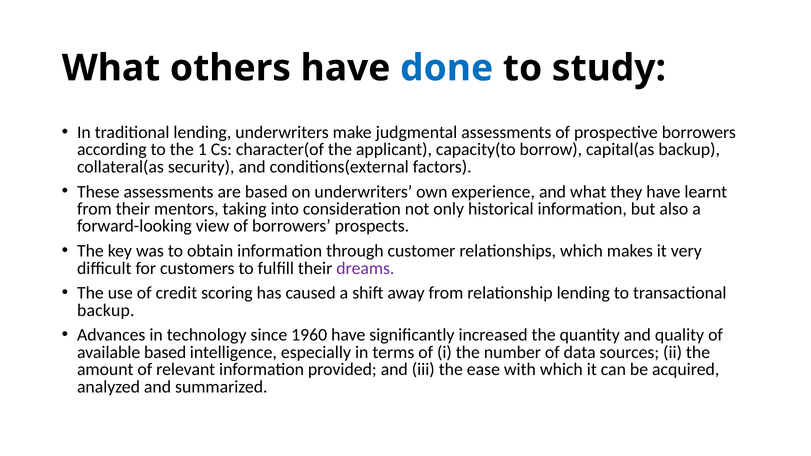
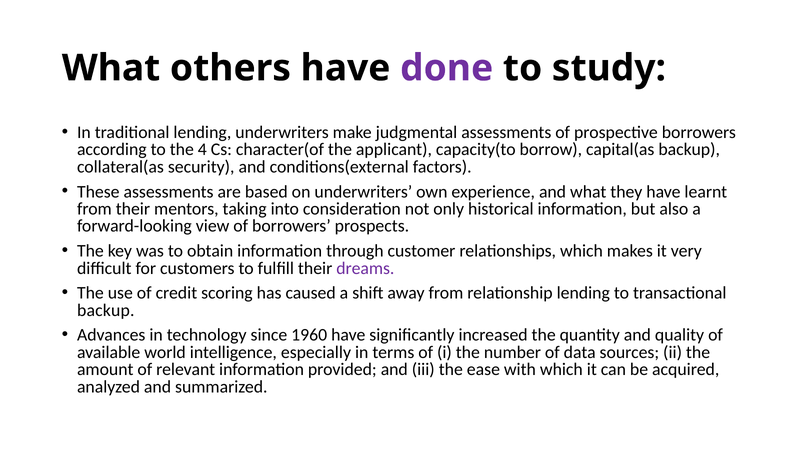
done colour: blue -> purple (447, 68)
1: 1 -> 4 (202, 150)
available based: based -> world (165, 352)
